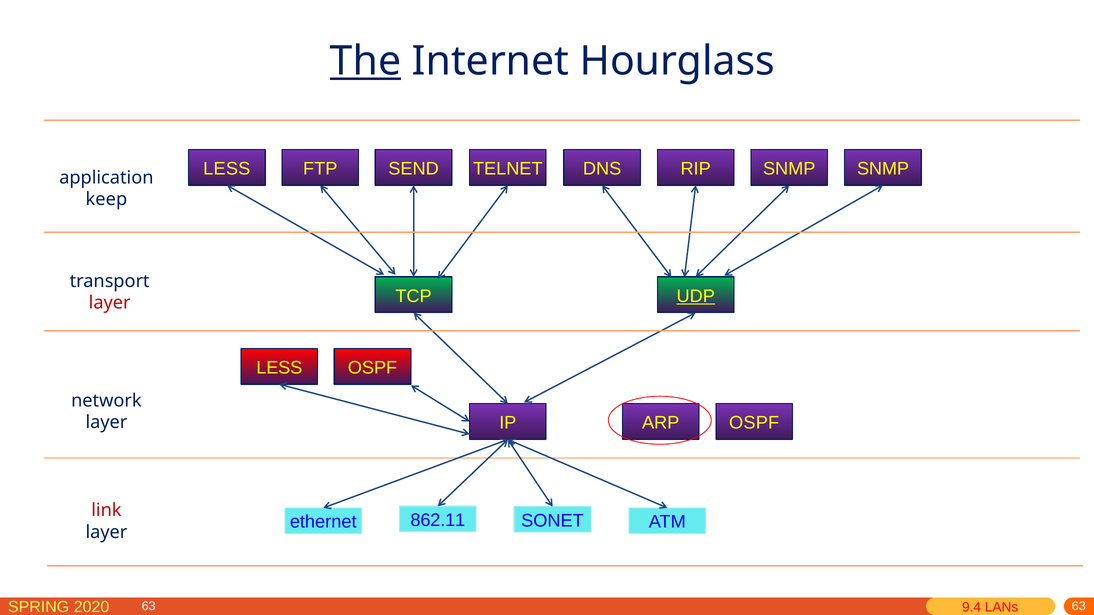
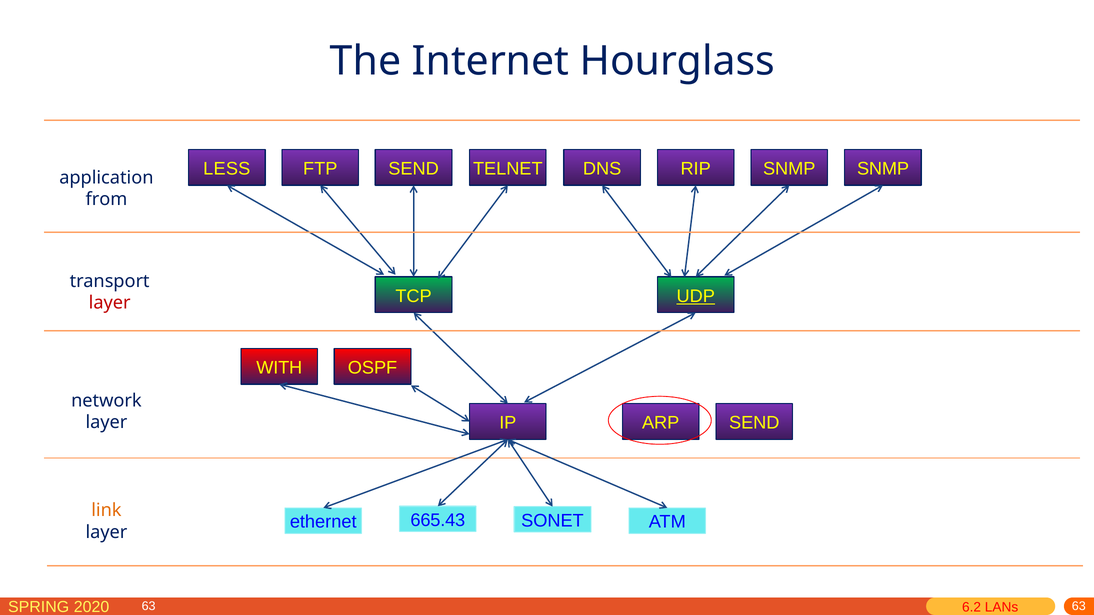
The underline: present -> none (366, 61)
keep: keep -> from (106, 200)
LESS: LESS -> WITH (279, 368)
ARP OSPF: OSPF -> SEND (754, 423)
link colour: red -> orange (106, 510)
862.11: 862.11 -> 665.43 (438, 521)
9.4: 9.4 -> 6.2 (972, 608)
